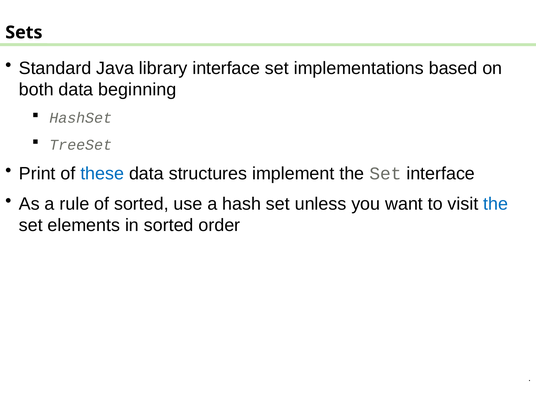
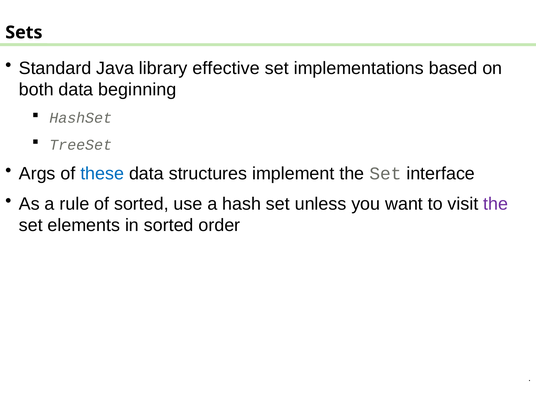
library interface: interface -> effective (226, 68)
Print: Print -> Args (37, 174)
the colour: blue -> purple (496, 204)
